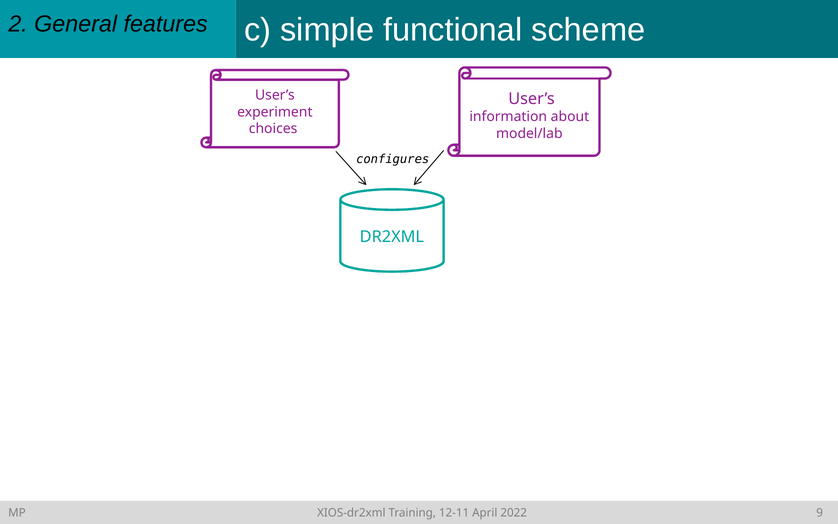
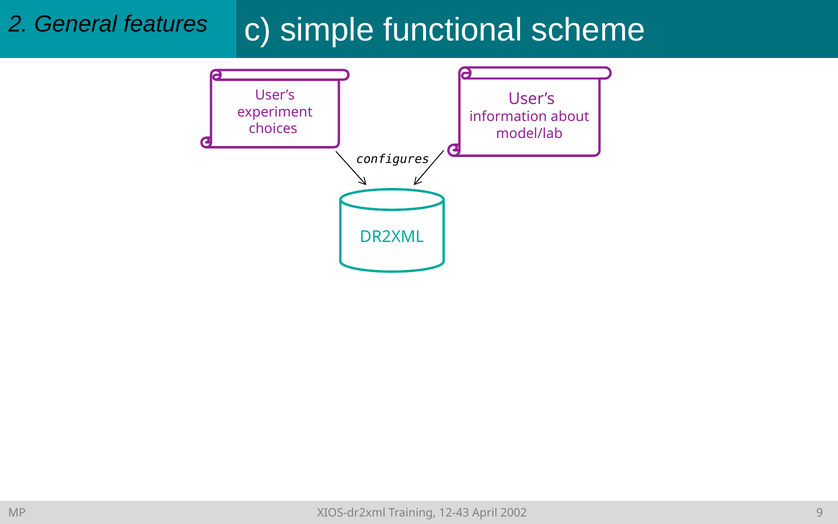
12-11: 12-11 -> 12-43 (454, 512)
2022: 2022 -> 2002 (514, 512)
